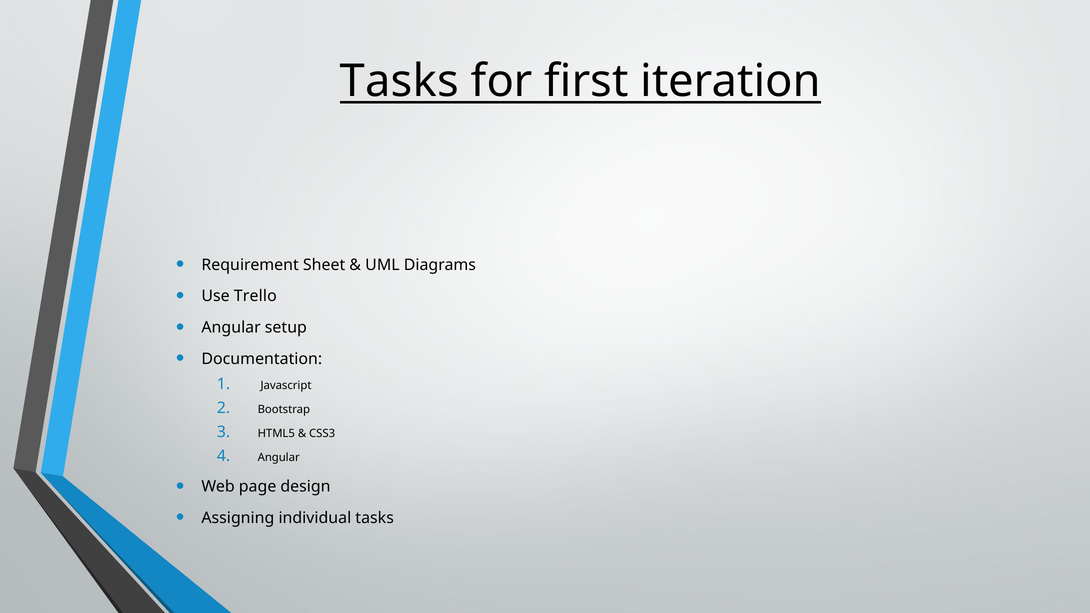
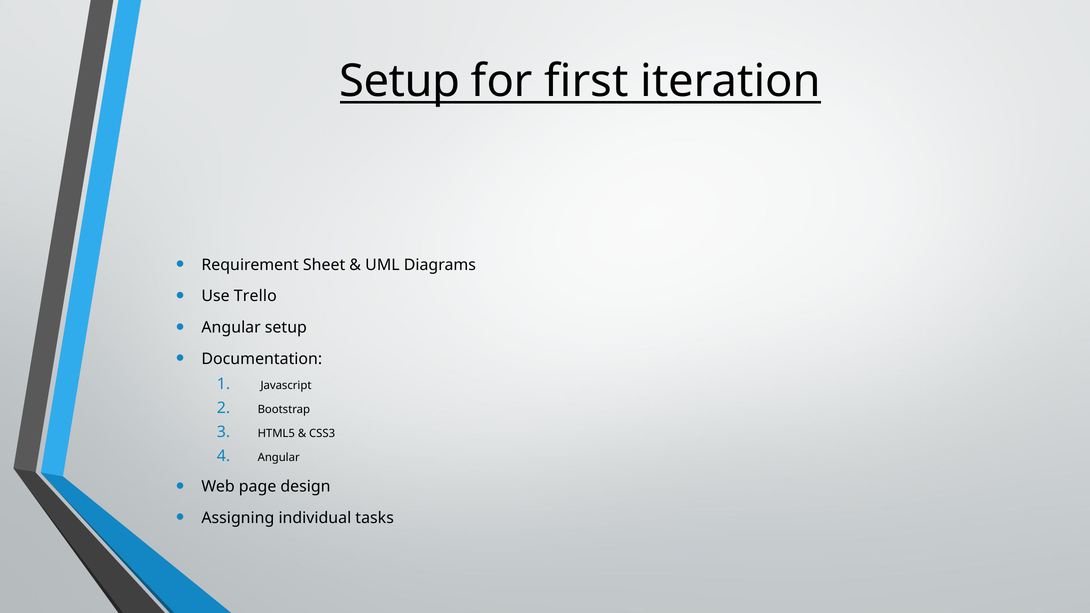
Tasks: Tasks -> Setup (400, 82)
